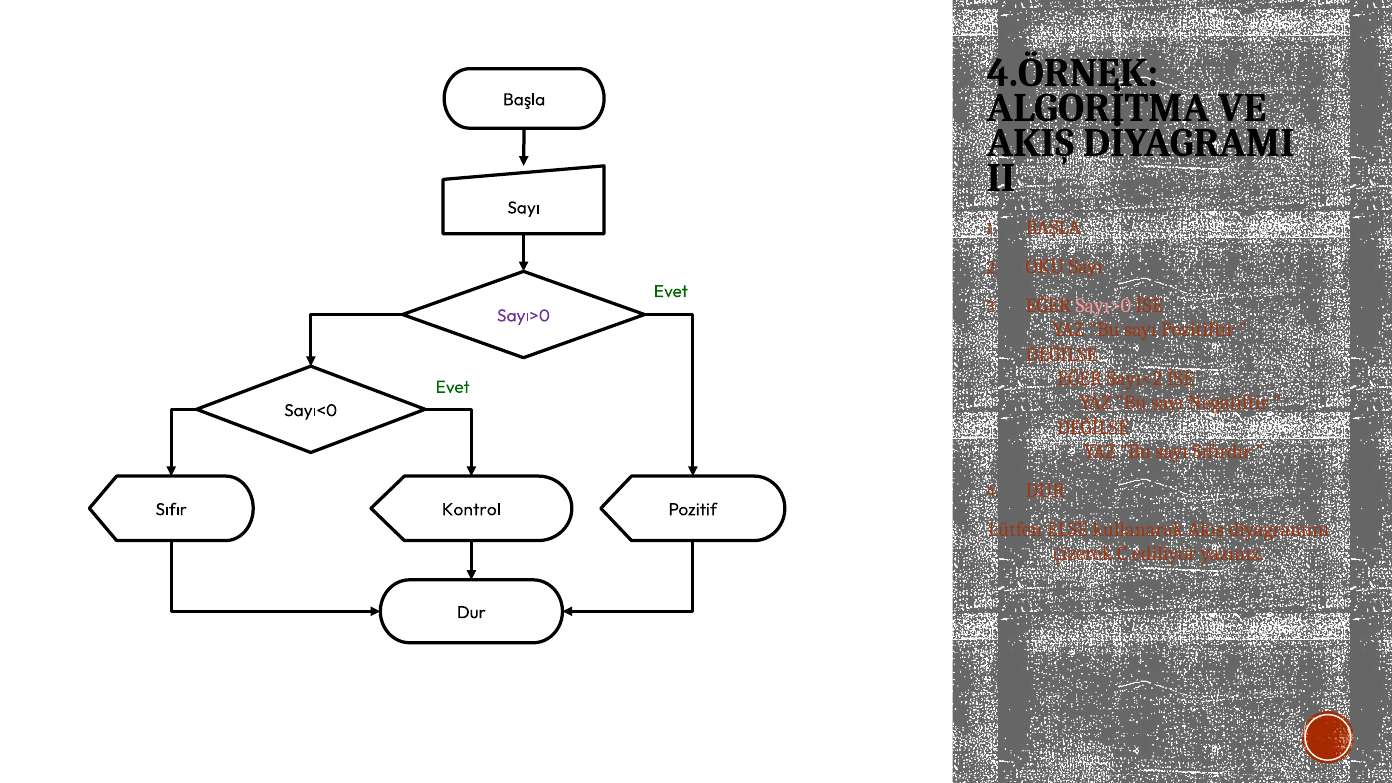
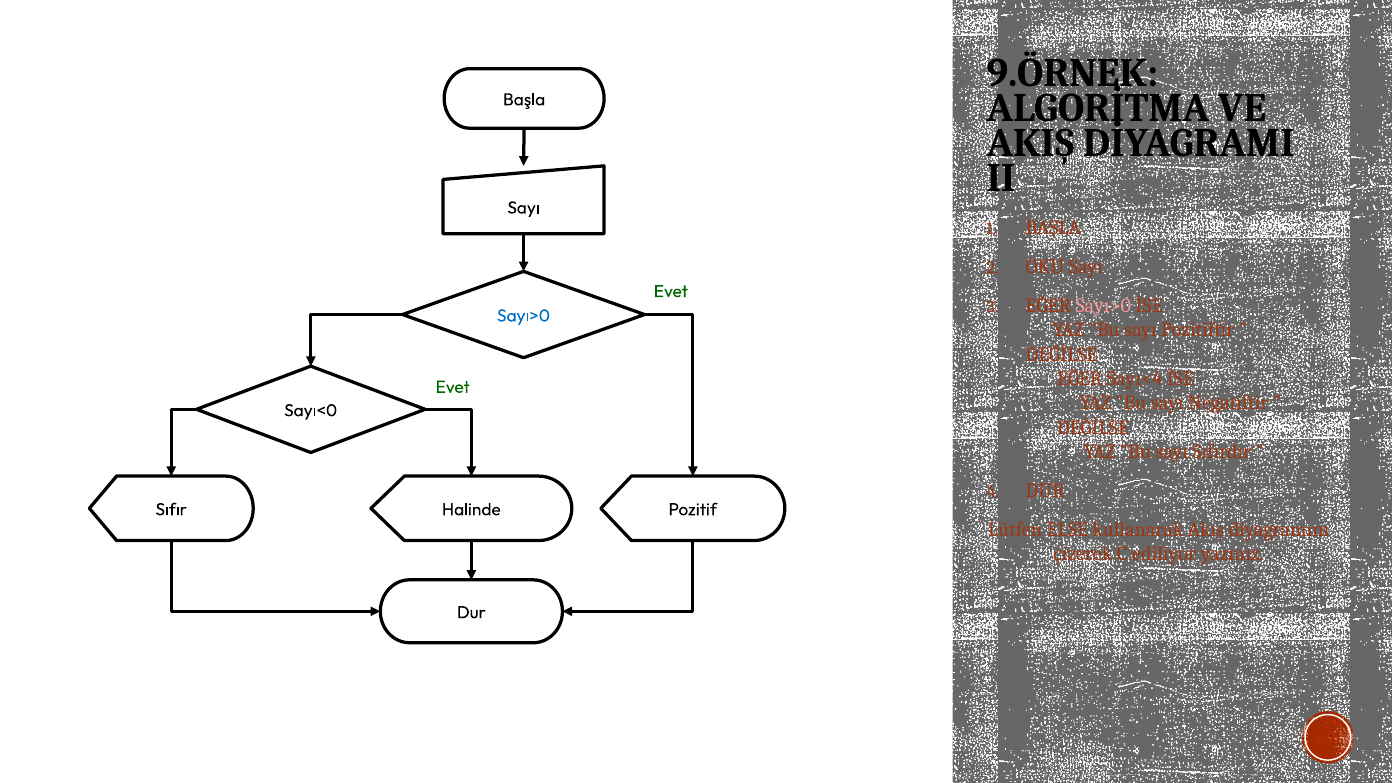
4.ÖRNEK: 4.ÖRNEK -> 9.ÖRNEK (1072, 73)
Sayı>0 colour: purple -> blue (524, 316)
Sayı<2: Sayı<2 -> Sayı<4 (1135, 379)
Kontrol: Kontrol -> Halinde (471, 510)
